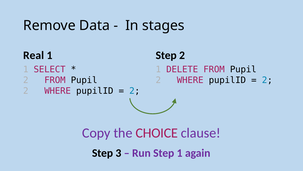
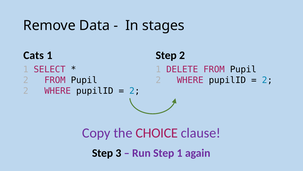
Real: Real -> Cats (34, 55)
